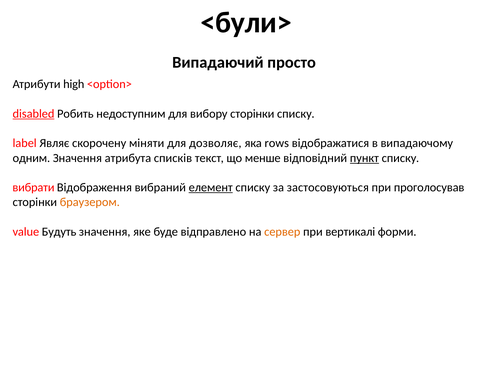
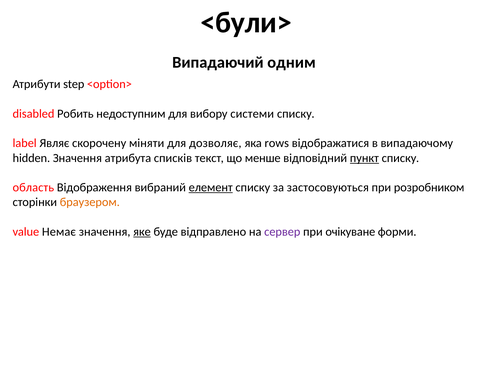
просто: просто -> одним (292, 62)
high: high -> step (74, 84)
disabled underline: present -> none (33, 114)
вибору сторінки: сторінки -> системи (252, 114)
одним: одним -> hidden (31, 158)
вибрати: вибрати -> область (33, 187)
проголосував: проголосував -> розробником (429, 187)
Будуть: Будуть -> Немає (59, 232)
яке underline: none -> present (142, 232)
сервер colour: orange -> purple (282, 232)
вертикалі: вертикалі -> очікуване (350, 232)
